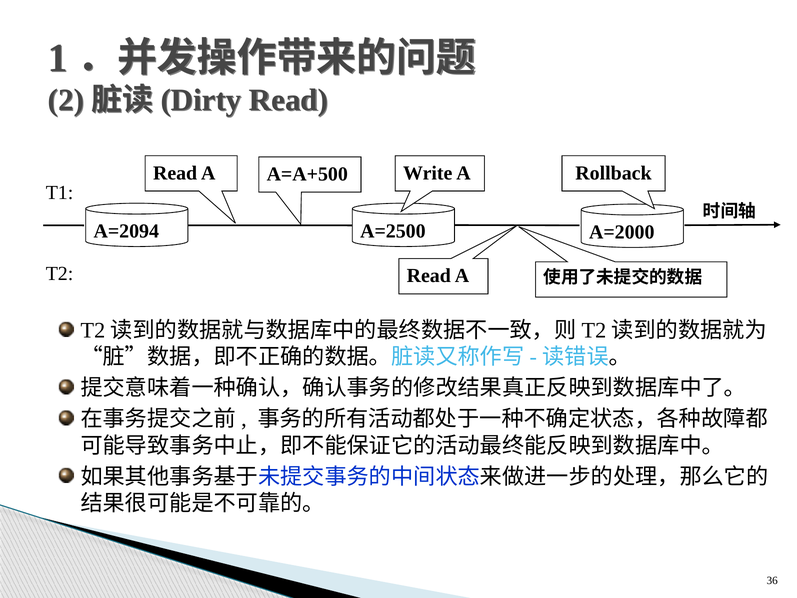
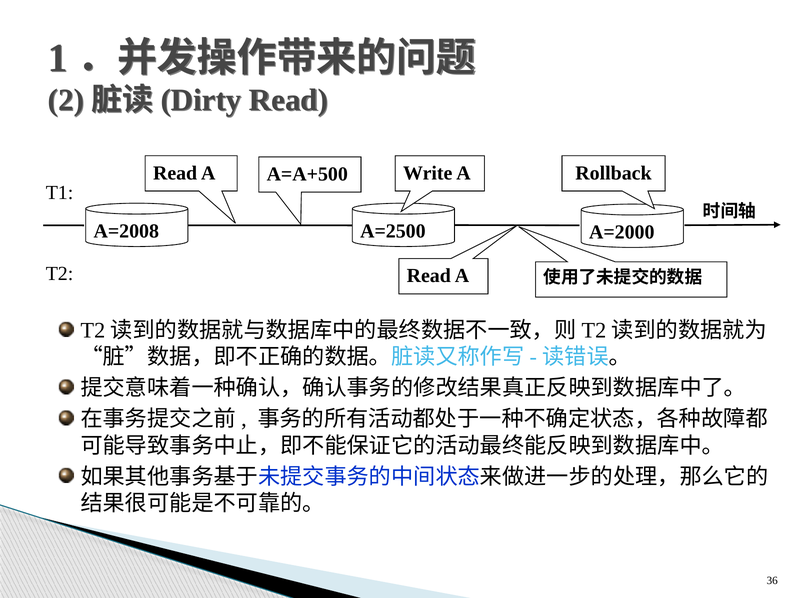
A=2094: A=2094 -> A=2008 (126, 231)
